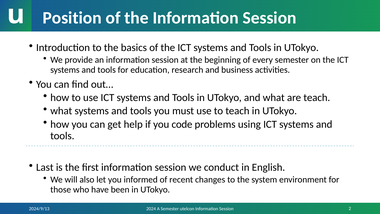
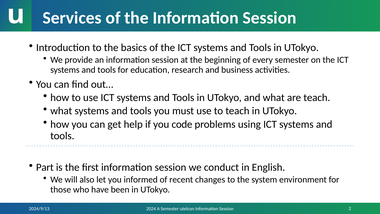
Position: Position -> Services (72, 18)
Last: Last -> Part (45, 167)
